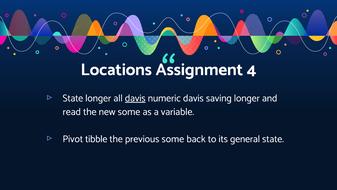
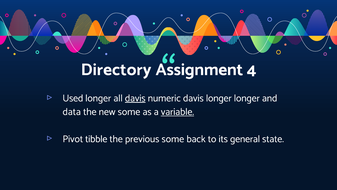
Locations: Locations -> Directory (116, 69)
State: State -> Used (73, 98)
davis saving: saving -> longer (219, 98)
read: read -> data (72, 111)
variable underline: none -> present (177, 111)
